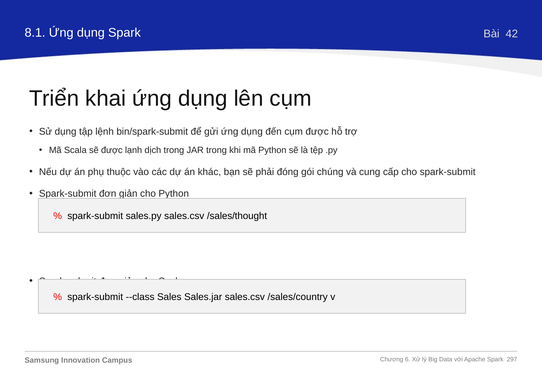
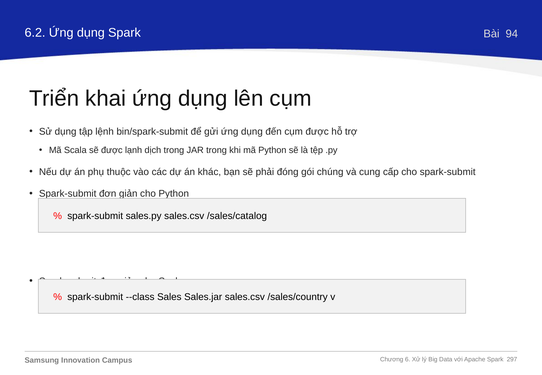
8.1: 8.1 -> 6.2 (35, 33)
42: 42 -> 94 (512, 34)
/sales/thought: /sales/thought -> /sales/catalog (237, 216)
